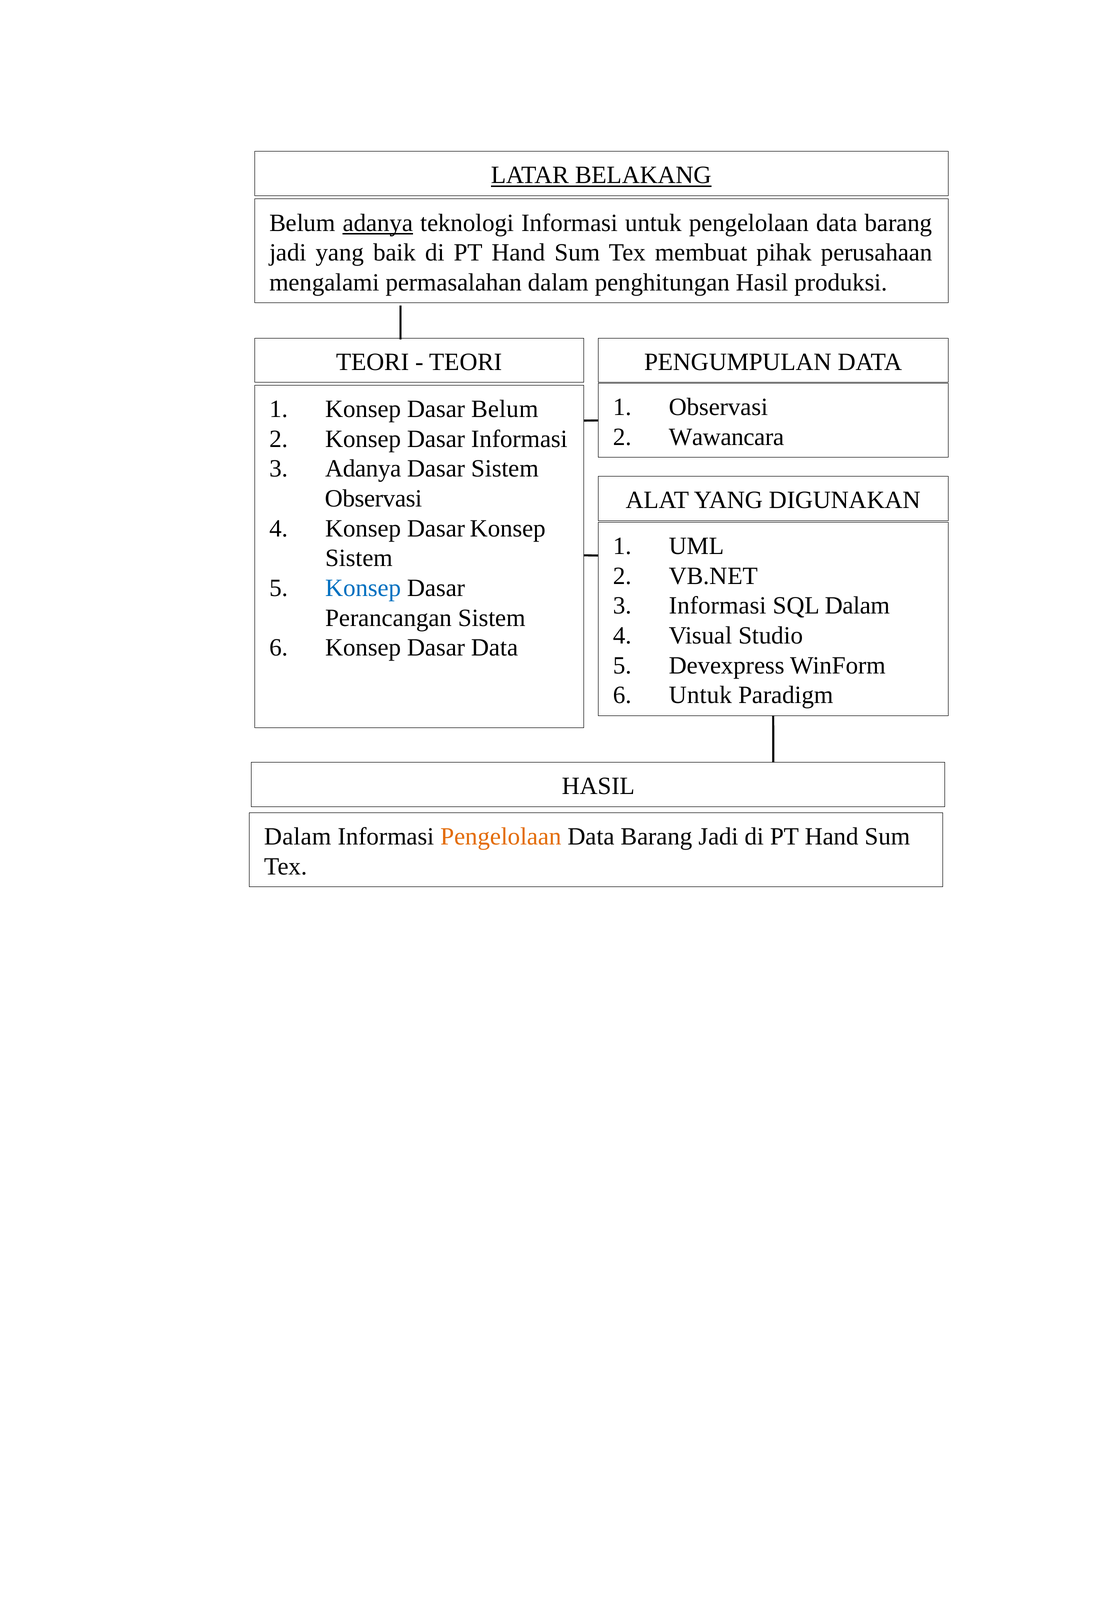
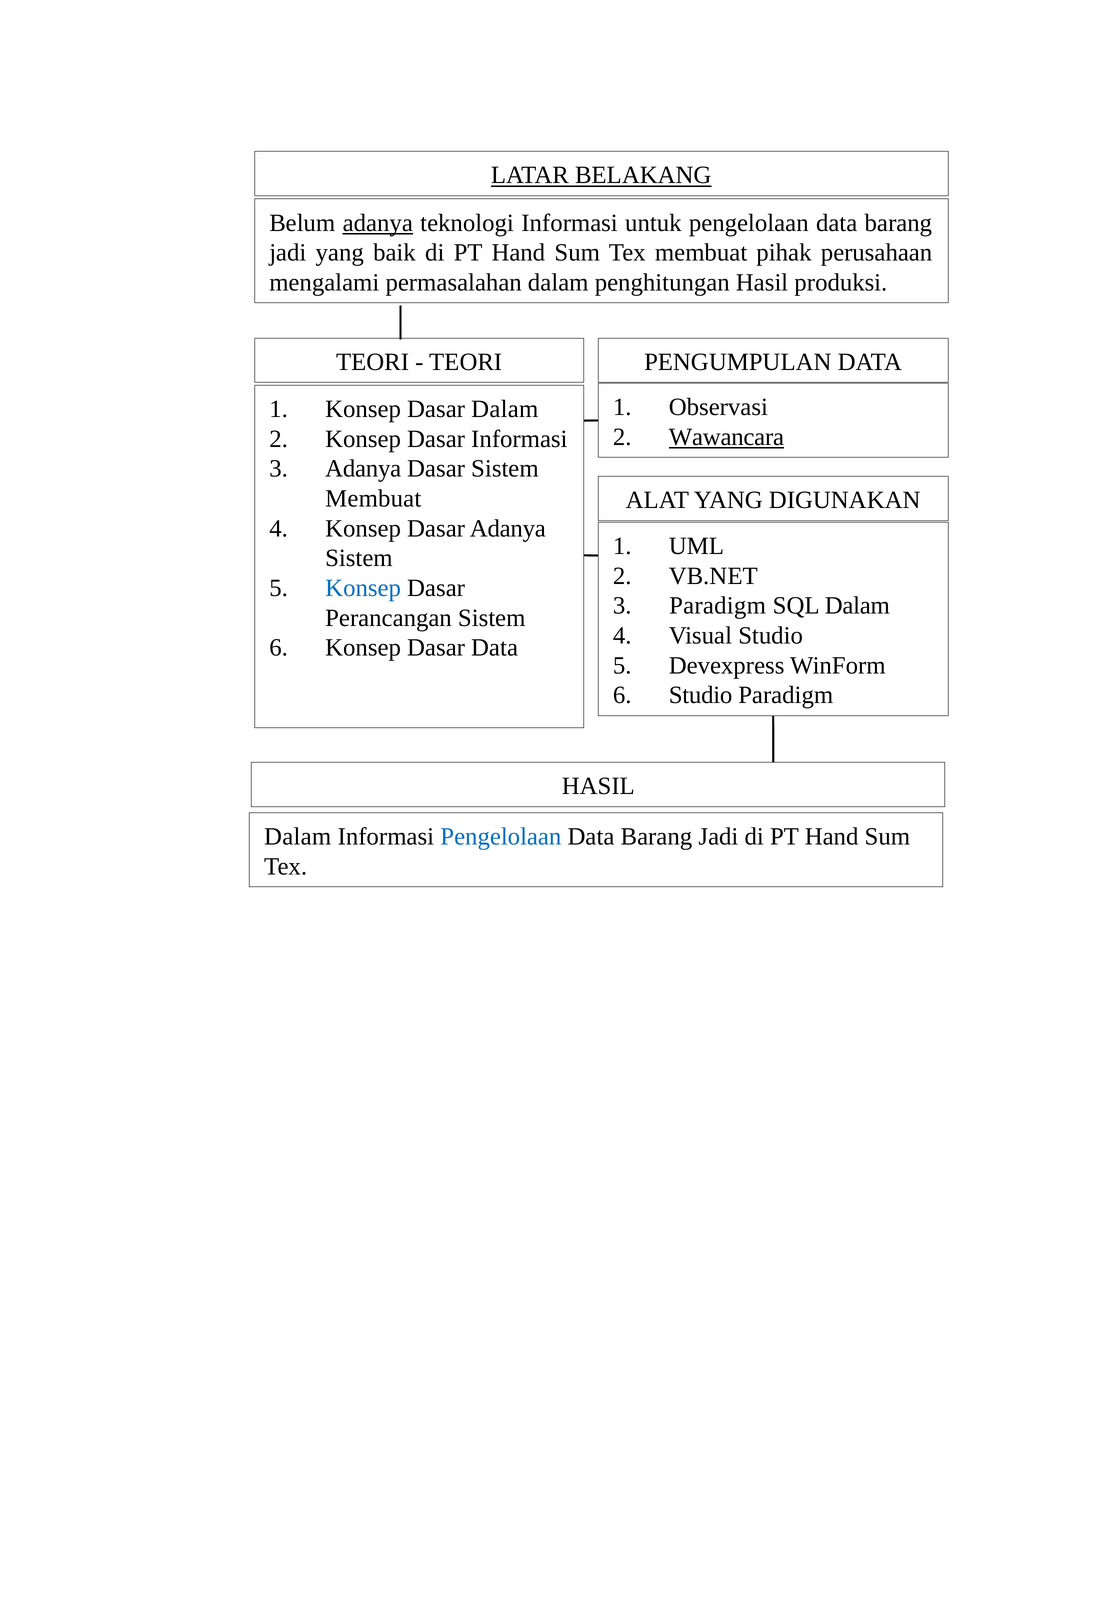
Dasar Belum: Belum -> Dalam (505, 409)
Wawancara underline: none -> present (726, 437)
Observasi: Observasi -> Membuat (373, 499)
Dasar Konsep: Konsep -> Adanya (508, 528)
Informasi: Informasi -> Paradigm (718, 606)
Untuk: Untuk -> Studio (701, 695)
Pengelolaan colour: orange -> blue (501, 837)
